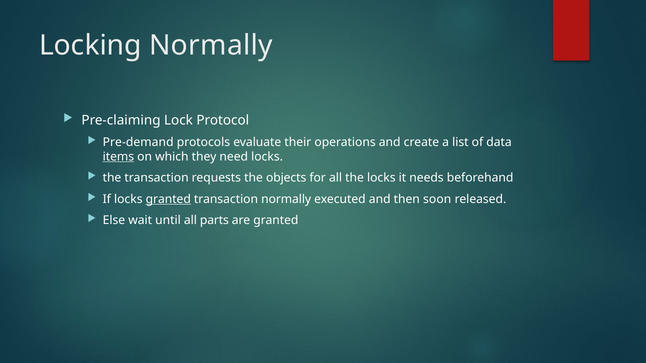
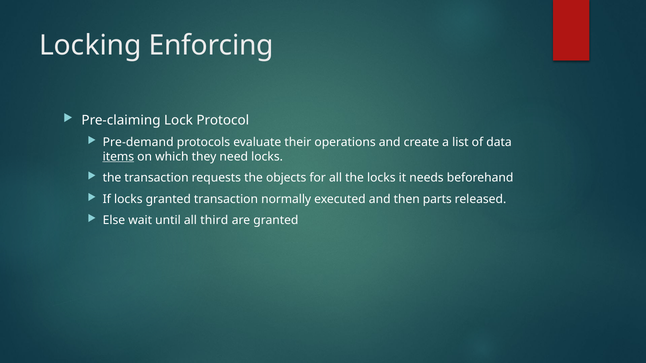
Locking Normally: Normally -> Enforcing (211, 45)
granted underline: present -> none (168, 199)
soon: soon -> parts (437, 199)
parts: parts -> third (214, 221)
